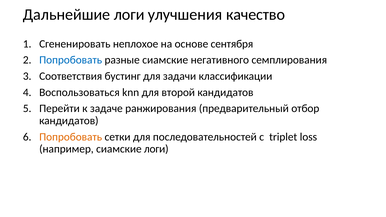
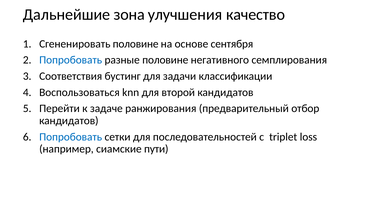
Дальнейшие логи: логи -> зона (129, 15)
Сгененировать неплохое: неплохое -> половине (136, 44)
разные сиамские: сиамские -> половине (165, 60)
Попробовать colour: orange -> blue (71, 137)
сиамские логи: логи -> пути (156, 149)
